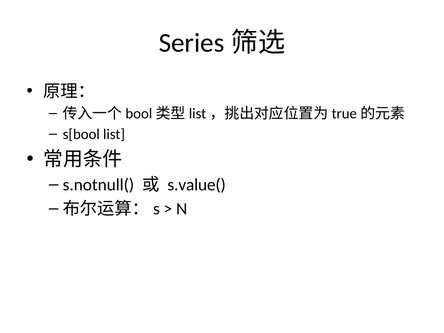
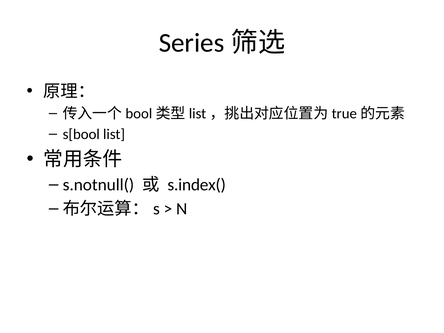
s.value(: s.value( -> s.index( (197, 185)
